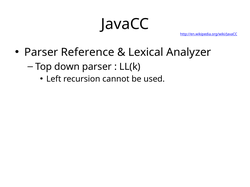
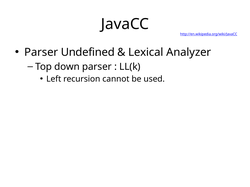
Reference: Reference -> Undefined (88, 52)
